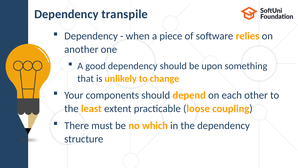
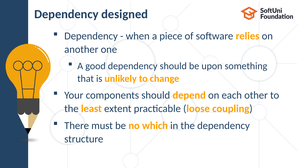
transpile: transpile -> designed (125, 14)
